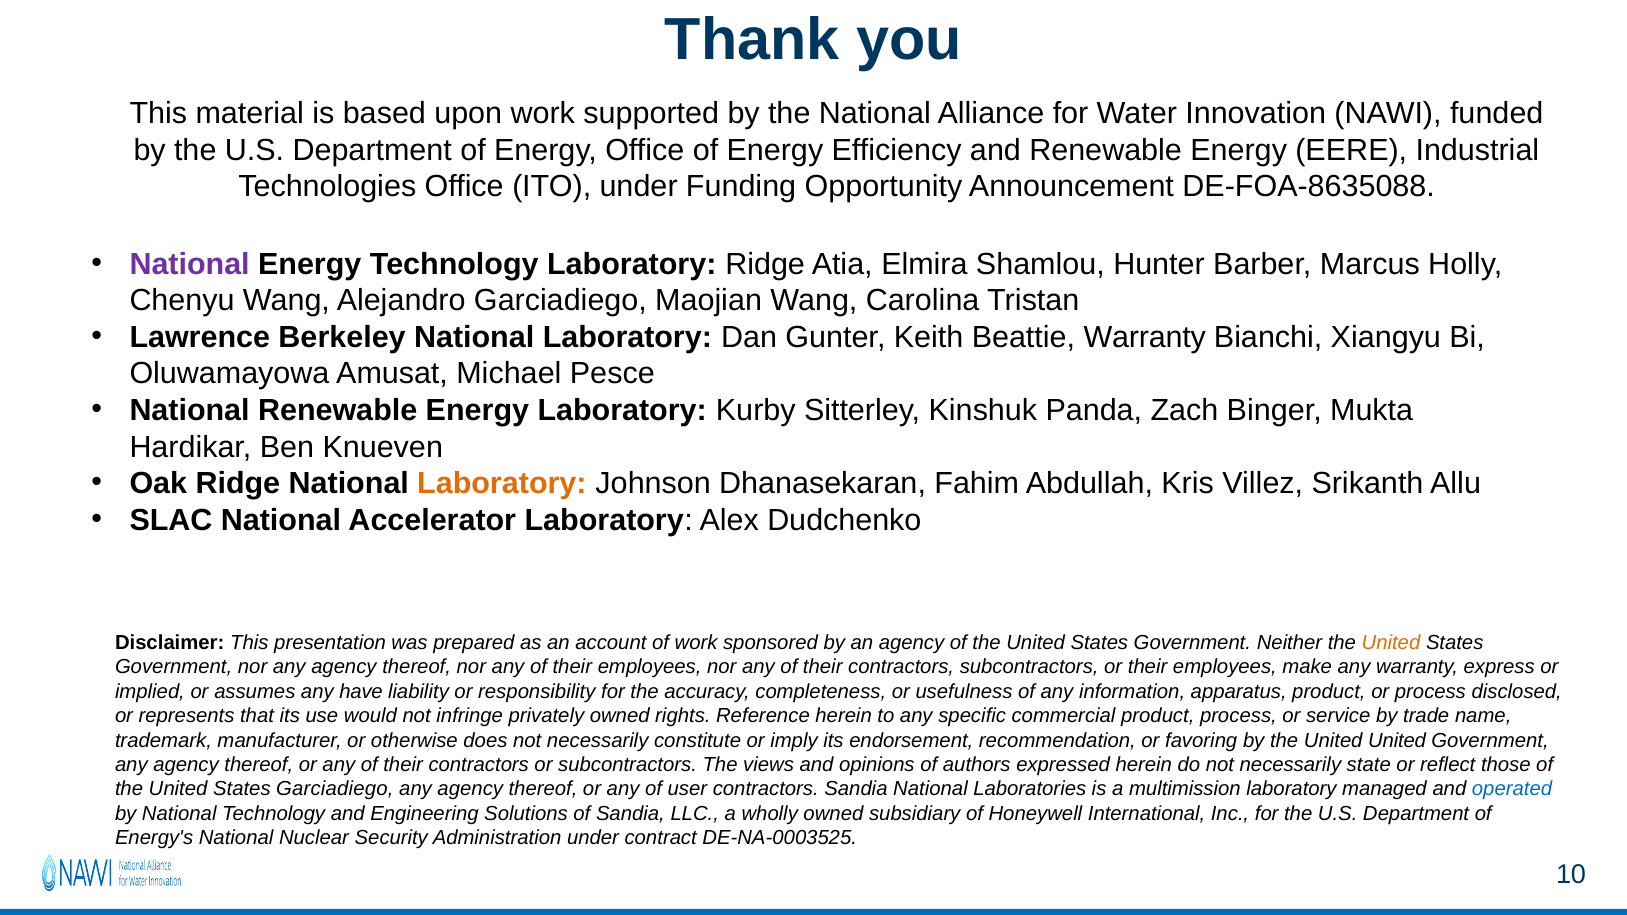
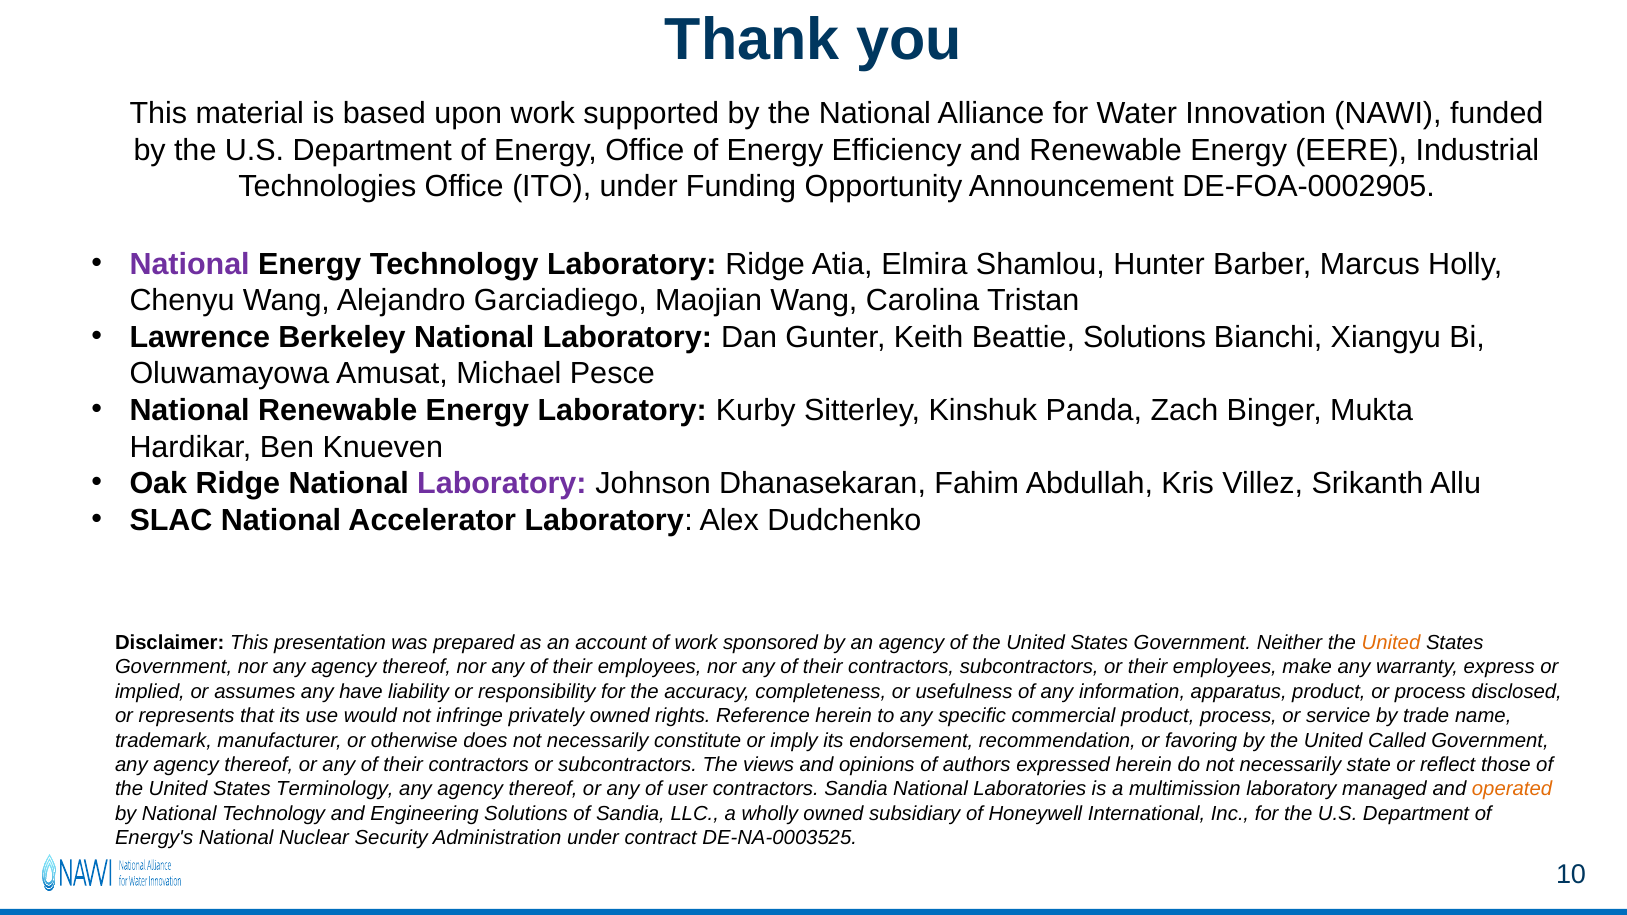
DE-FOA-8635088: DE-FOA-8635088 -> DE-FOA-0002905 (1309, 187)
Beattie Warranty: Warranty -> Solutions (1145, 337)
Laboratory colour: orange -> purple (502, 484)
United United: United -> Called (1397, 741)
States Garciadiego: Garciadiego -> Terminology (335, 789)
operated colour: blue -> orange (1512, 789)
